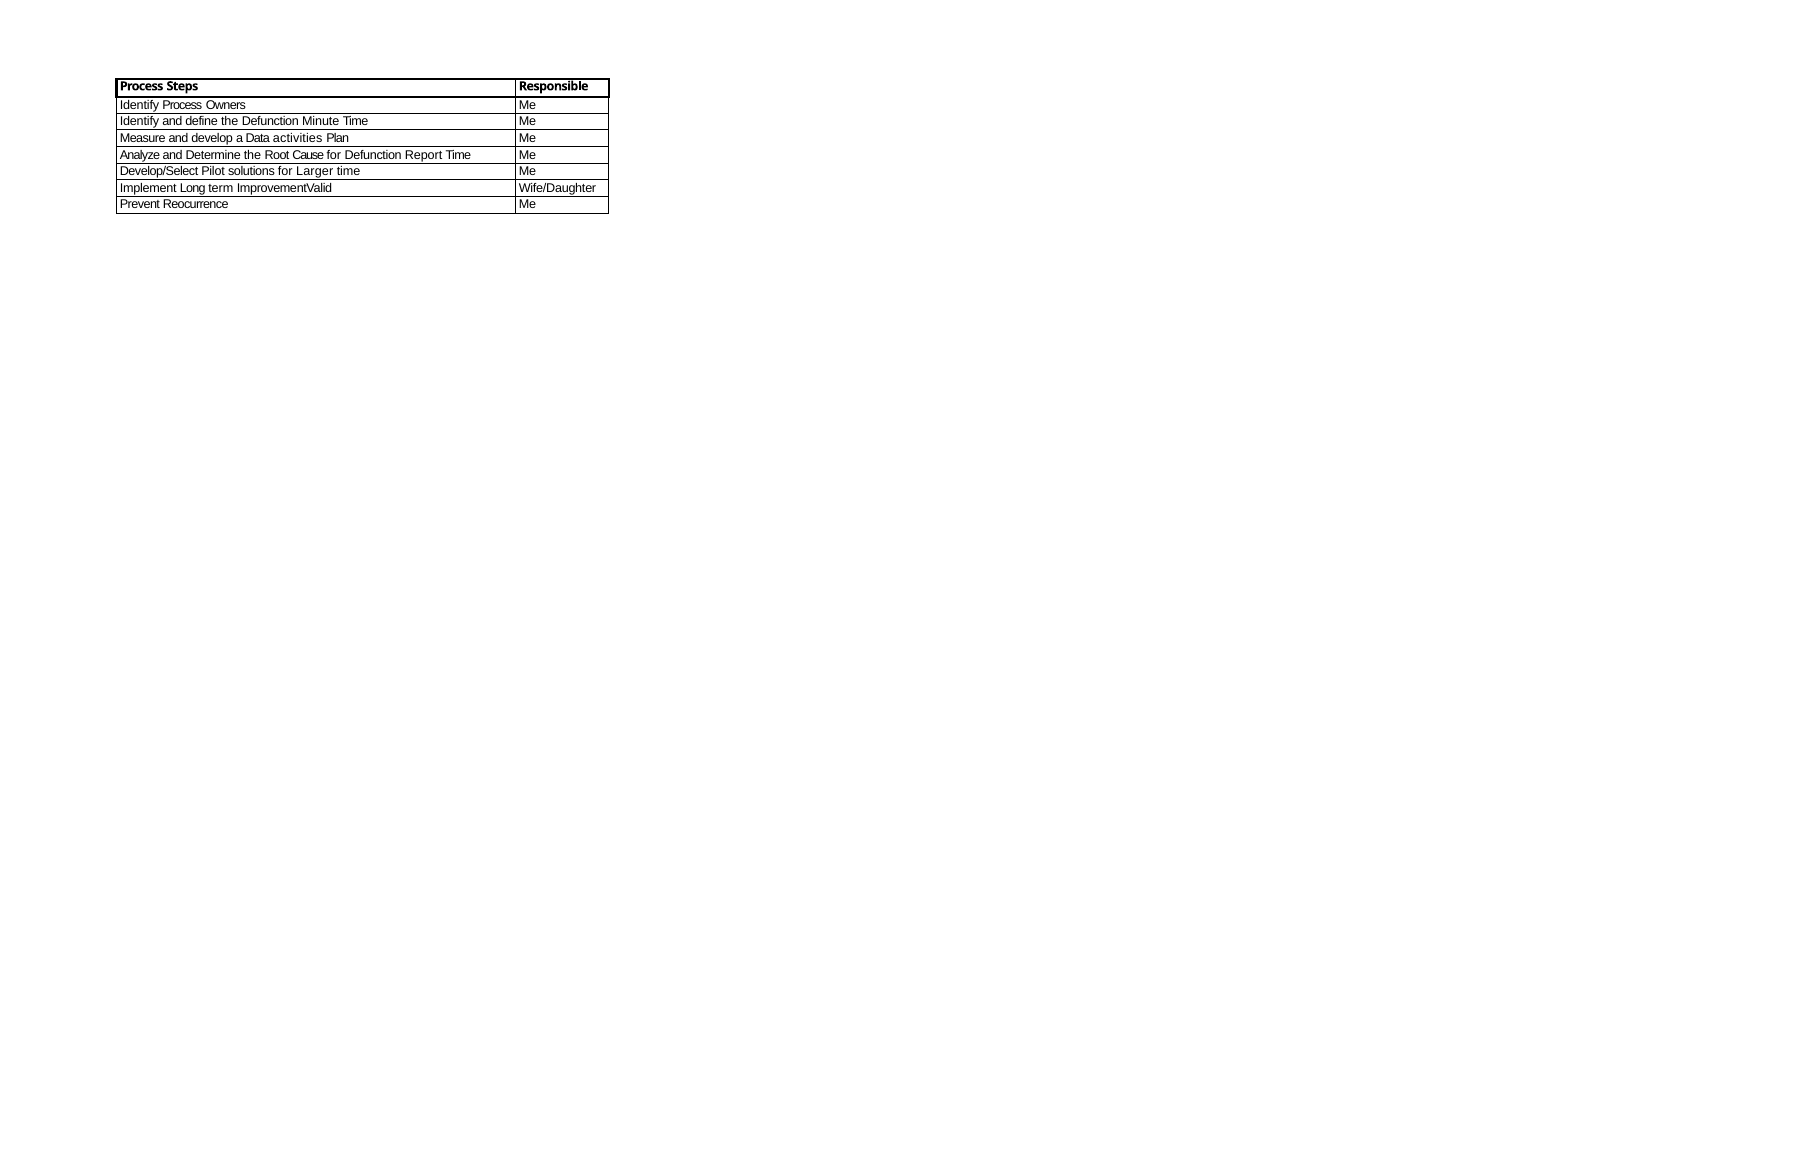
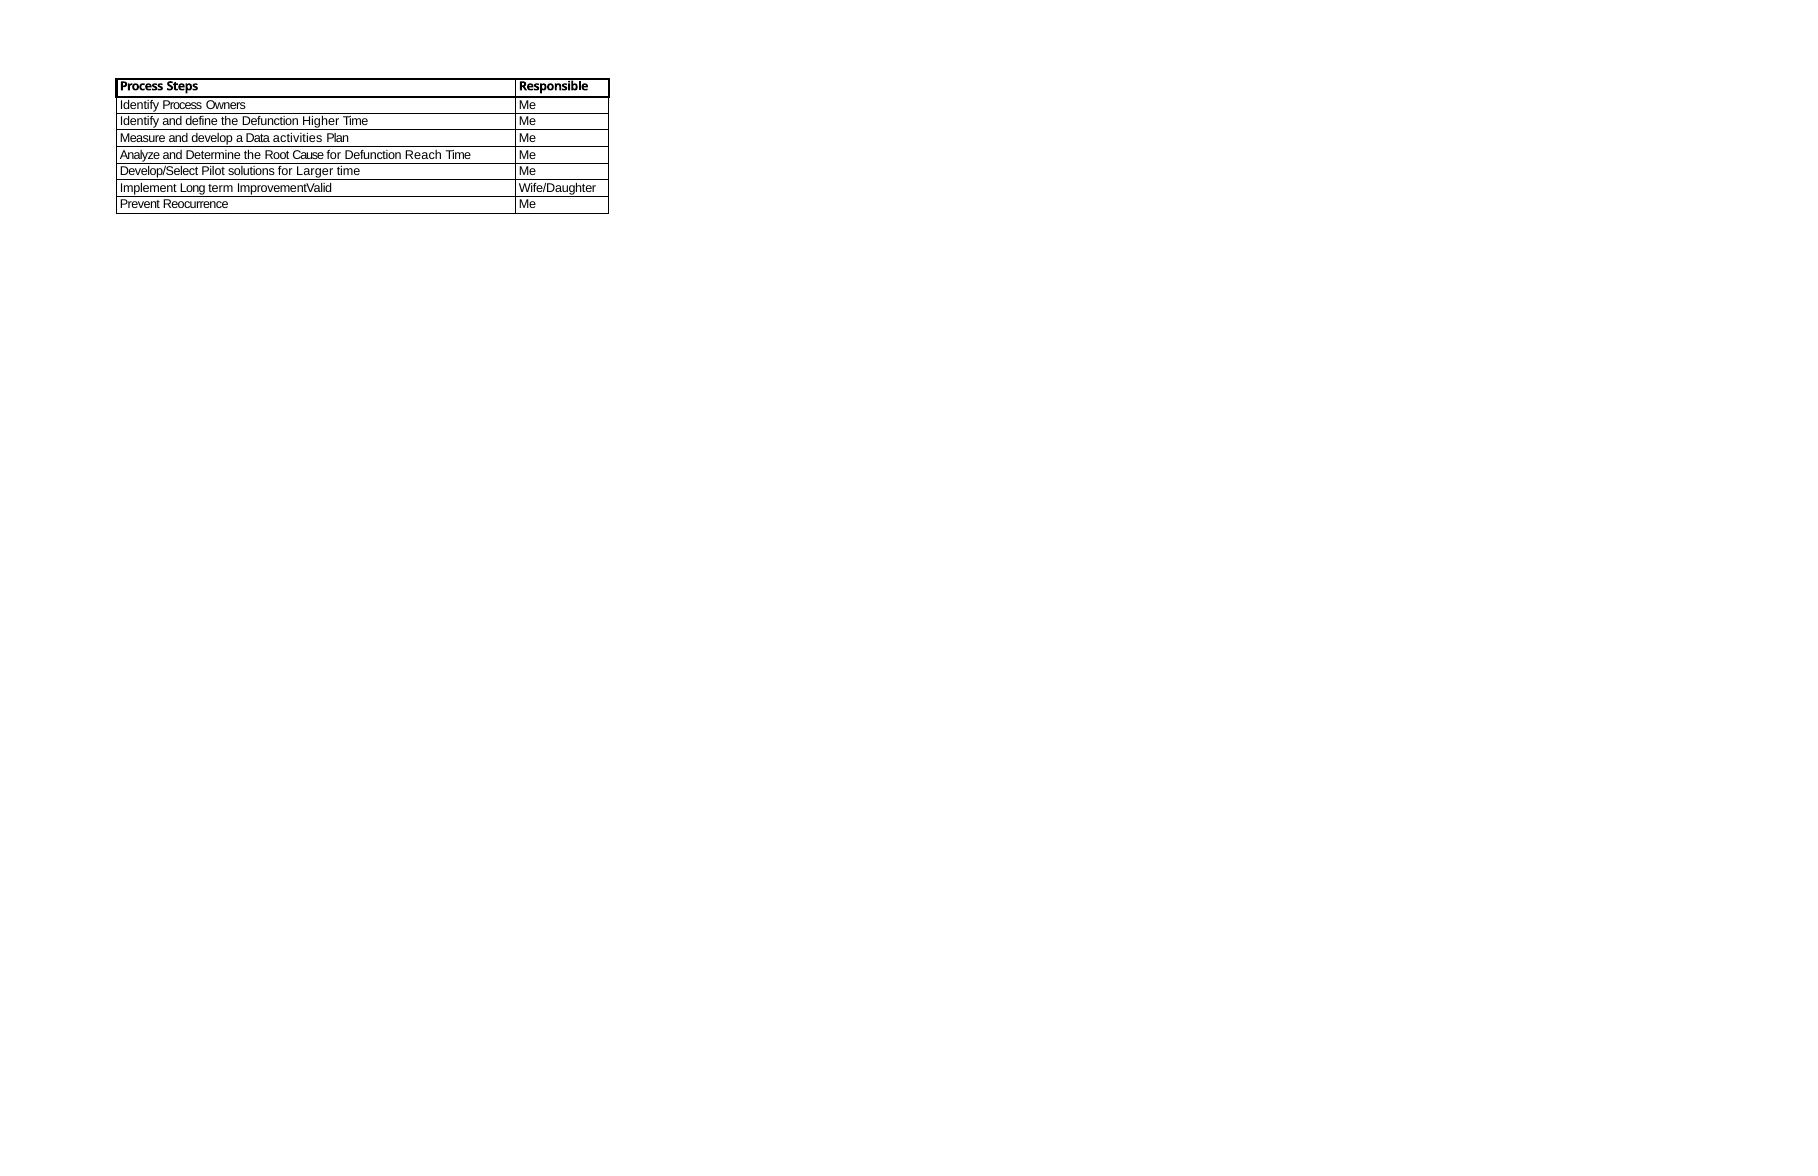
Minute: Minute -> Higher (321, 122)
Report: Report -> Reach (423, 155)
